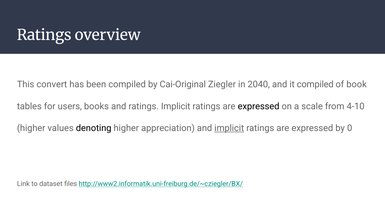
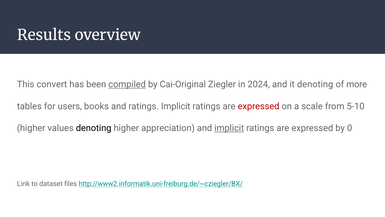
Ratings: Ratings -> Results (44, 35)
compiled underline: none -> present (127, 84)
2040: 2040 -> 2024 (259, 84)
it compiled: compiled -> denoting (315, 84)
book: book -> more (357, 84)
expressed colour: black -> red (259, 106)
4-10: 4-10 -> 5-10 (356, 106)
